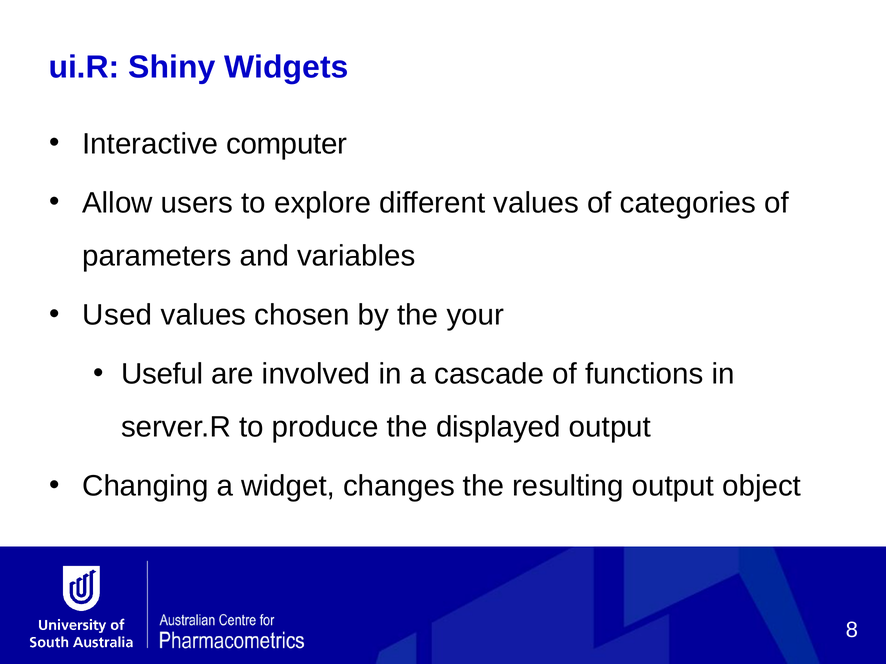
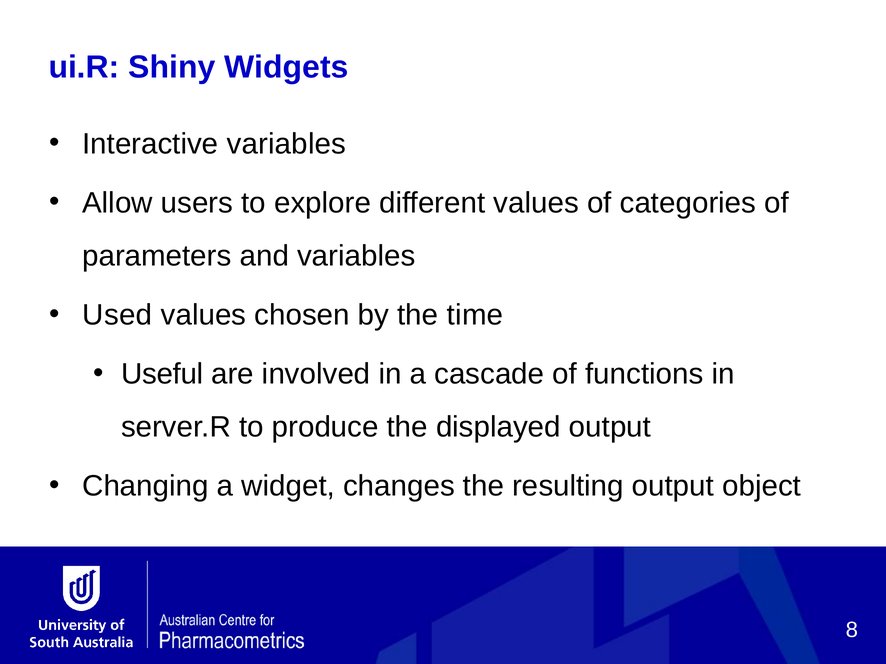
Interactive computer: computer -> variables (286, 144)
your: your -> time (475, 315)
